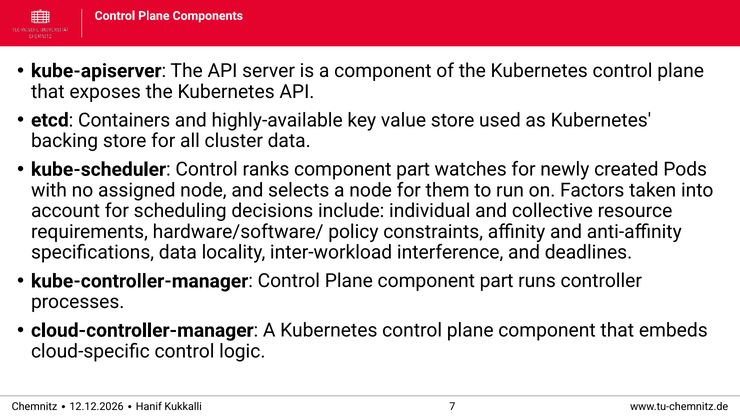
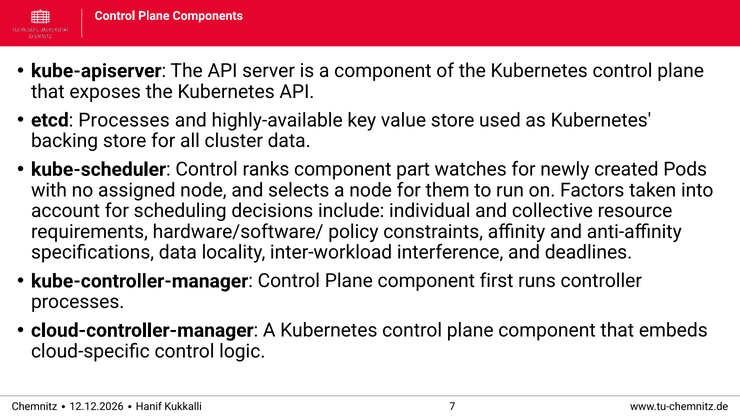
etcd Containers: Containers -> Processes (124, 120)
Plane component part: part -> first (497, 281)
